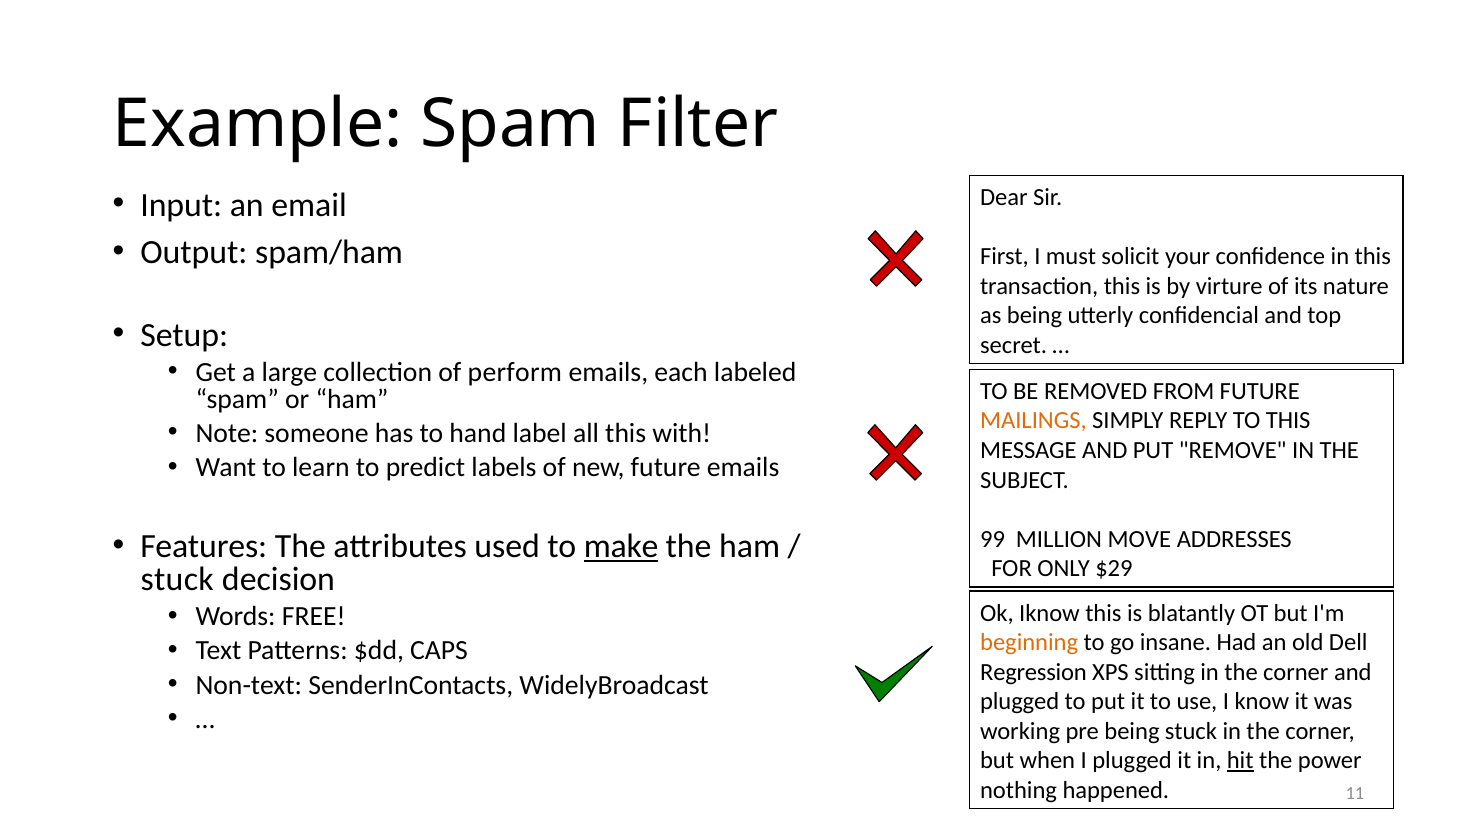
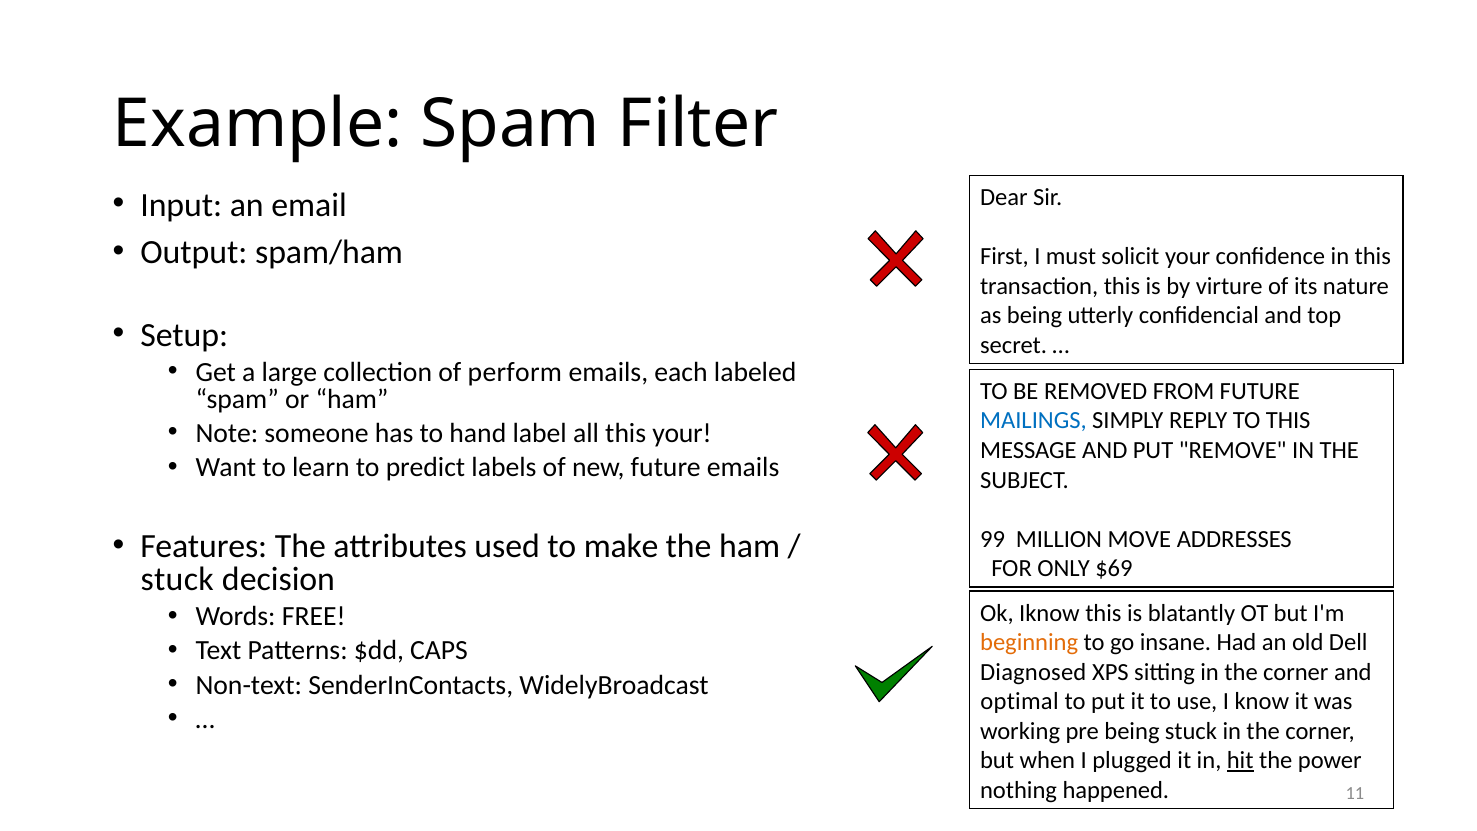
MAILINGS colour: orange -> blue (1033, 421)
this with: with -> your (682, 433)
make underline: present -> none (621, 546)
$29: $29 -> $69 (1114, 568)
Regression: Regression -> Diagnosed (1033, 672)
plugged: plugged -> optimal (1020, 701)
